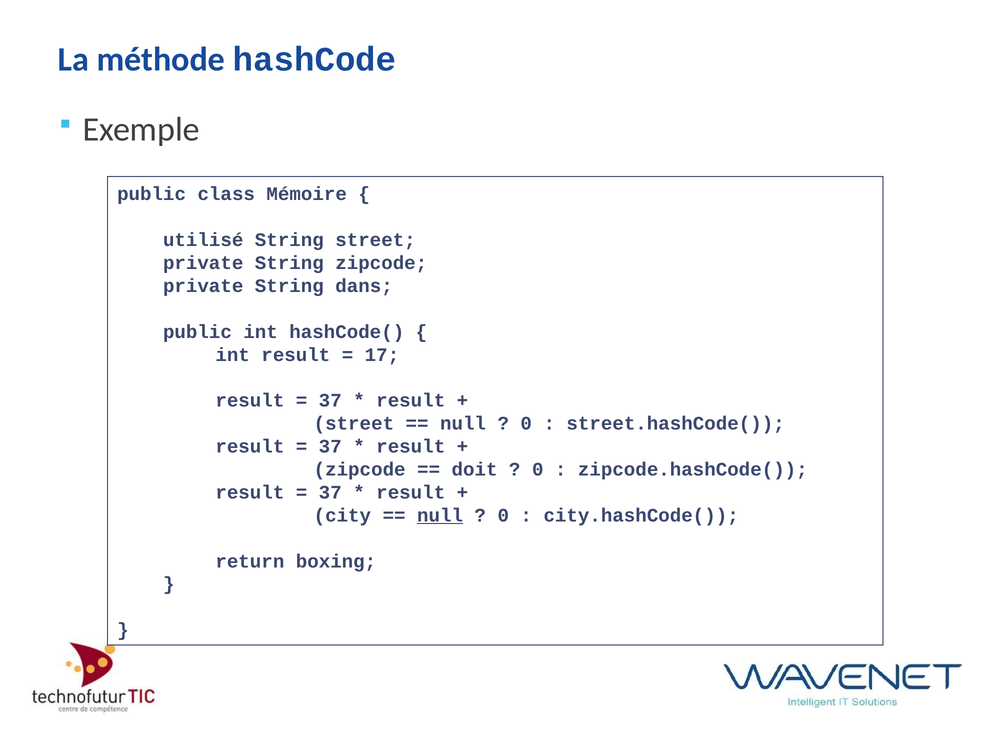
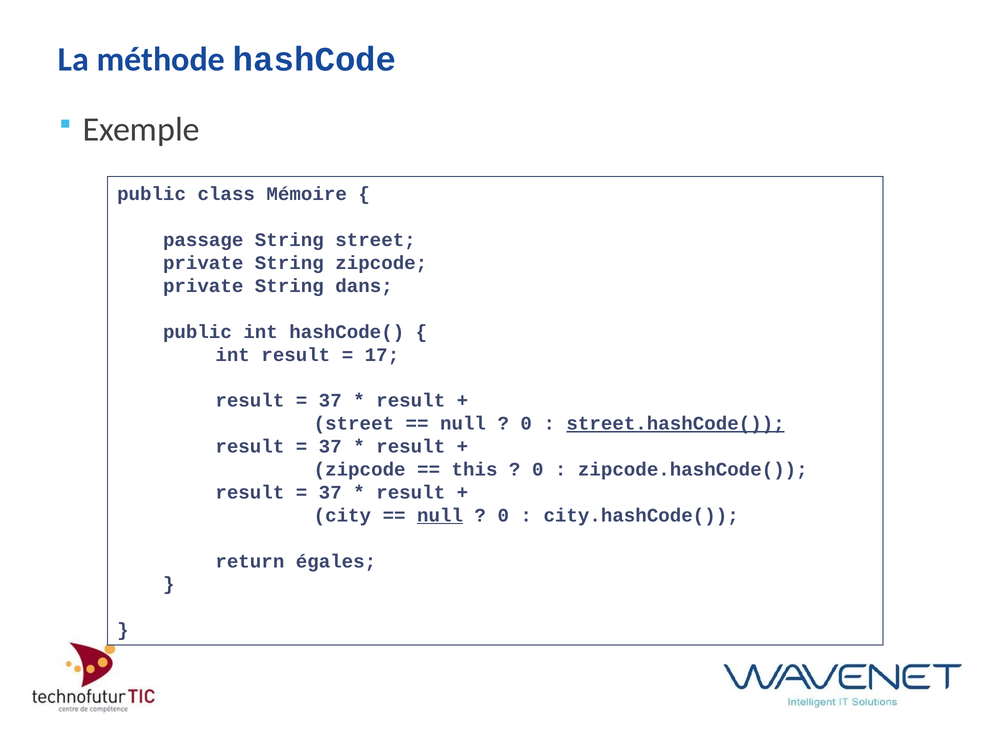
utilisé: utilisé -> passage (203, 240)
street.hashCode( underline: none -> present (676, 424)
doit: doit -> this (475, 470)
boxing: boxing -> égales (336, 561)
